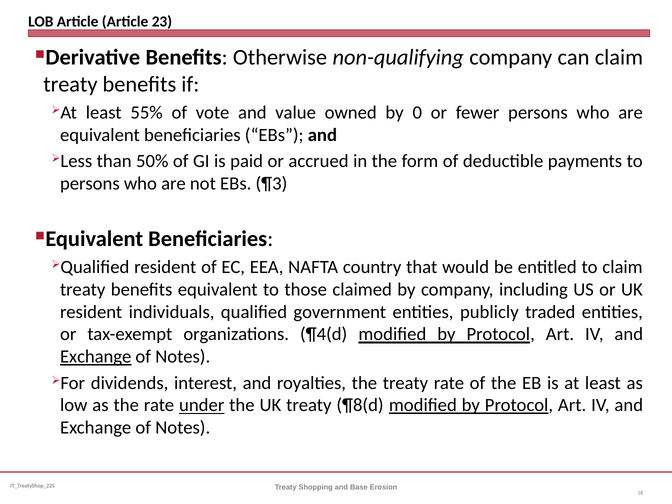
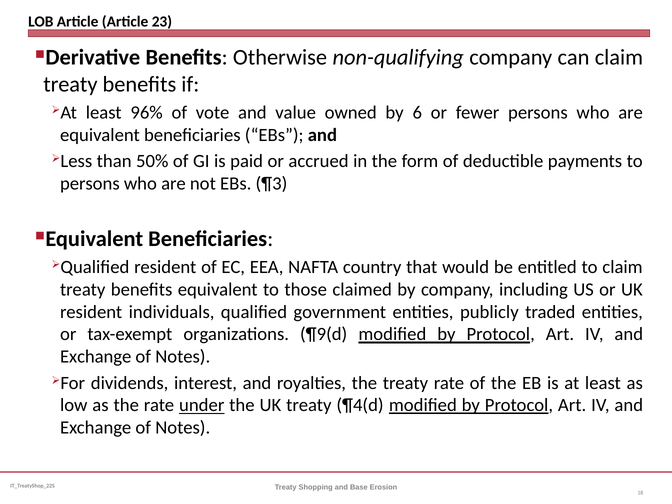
55%: 55% -> 96% (147, 113)
0: 0 -> 6 (417, 113)
¶4(d: ¶4(d -> ¶9(d (324, 334)
Exchange underline: present -> none (96, 357)
¶8(d: ¶8(d -> ¶4(d (360, 405)
